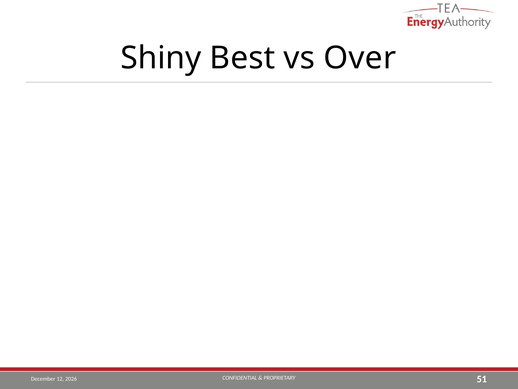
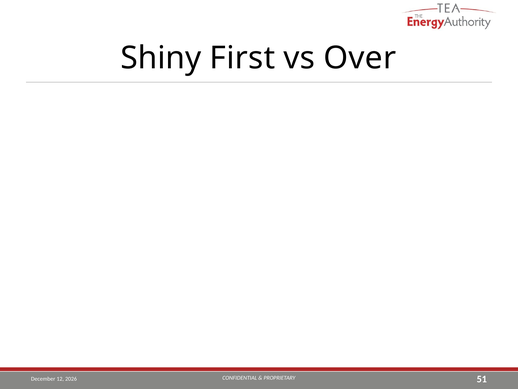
Best: Best -> First (242, 58)
